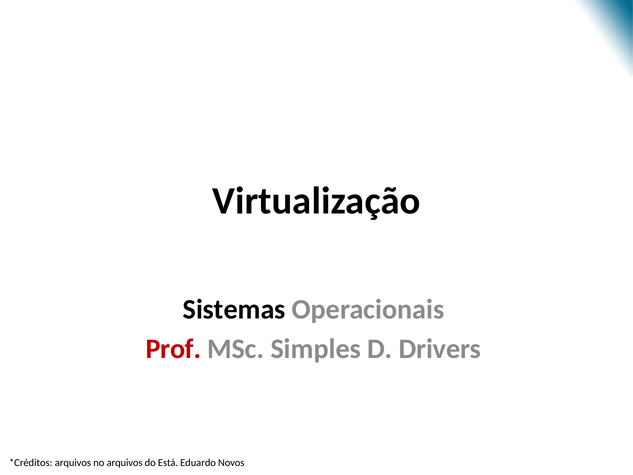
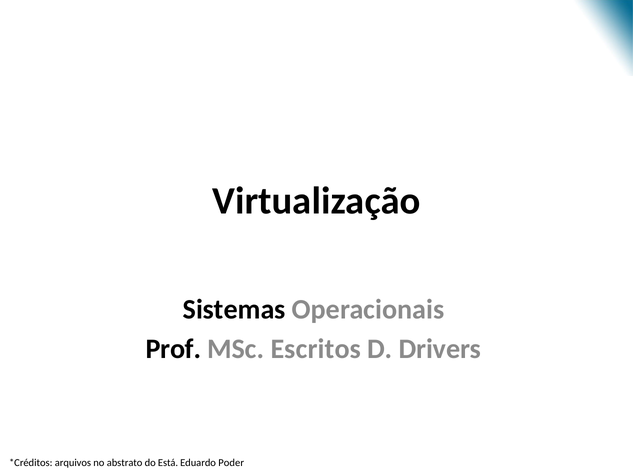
Prof colour: red -> black (173, 349)
Simples: Simples -> Escritos (316, 349)
no arquivos: arquivos -> abstrato (125, 463)
Novos: Novos -> Poder (231, 463)
